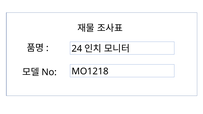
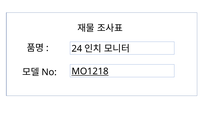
MO1218 underline: none -> present (90, 72)
